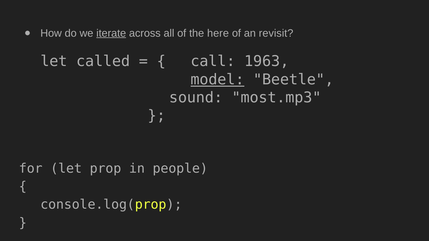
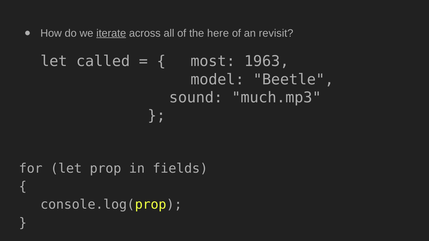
call: call -> most (213, 61)
model underline: present -> none (217, 80)
most.mp3: most.mp3 -> much.mp3 (276, 98)
people: people -> fields (180, 169)
